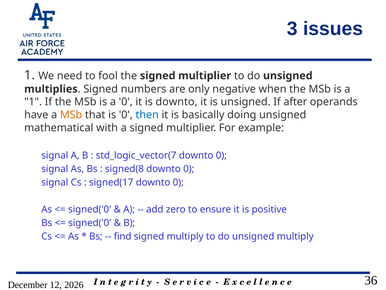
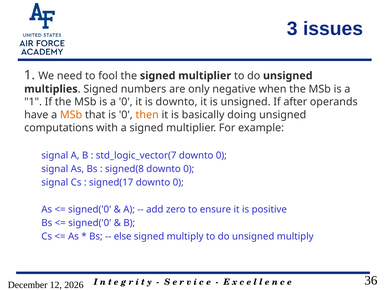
then colour: blue -> orange (147, 115)
mathematical: mathematical -> computations (59, 128)
find: find -> else (123, 236)
